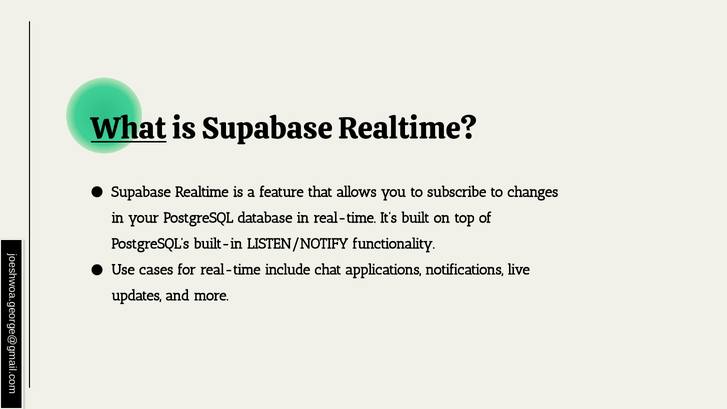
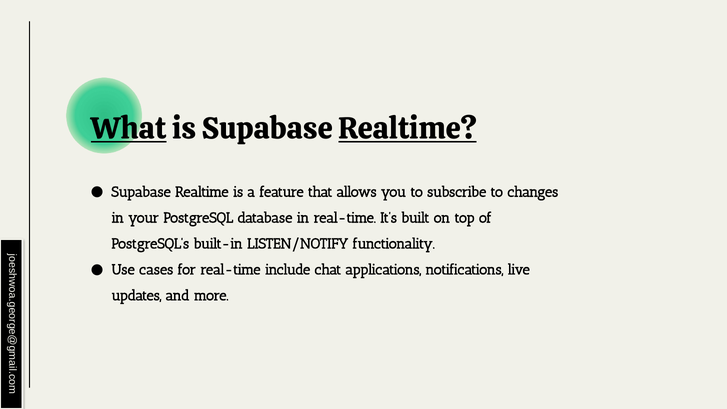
Realtime underline: none -> present (408, 129)
